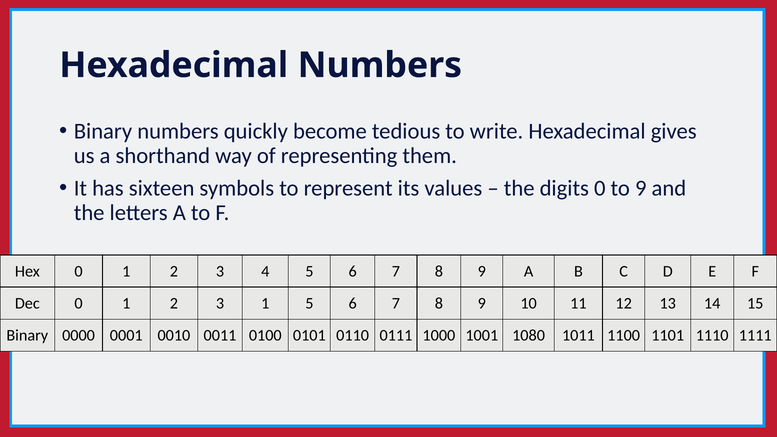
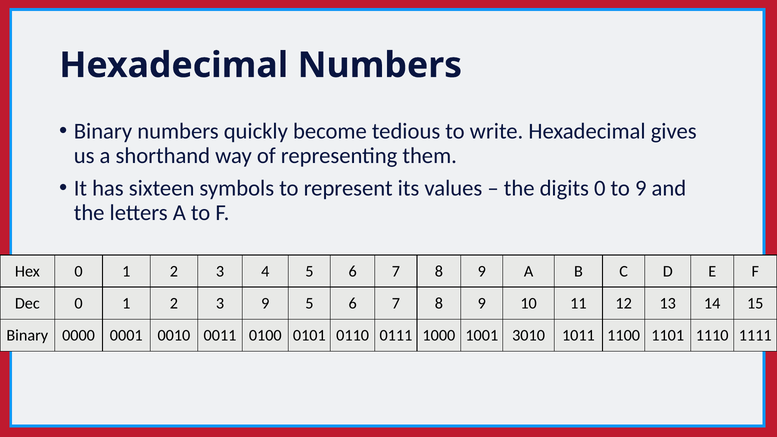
3 1: 1 -> 9 (265, 303)
1080: 1080 -> 3010 (529, 335)
